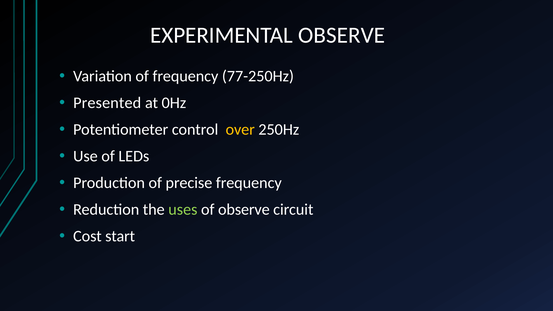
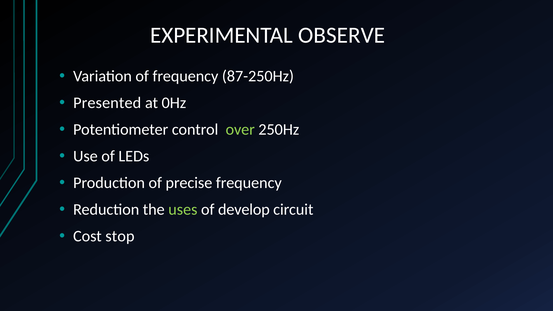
77-250Hz: 77-250Hz -> 87-250Hz (258, 76)
over colour: yellow -> light green (240, 130)
of observe: observe -> develop (244, 210)
start: start -> stop (120, 236)
